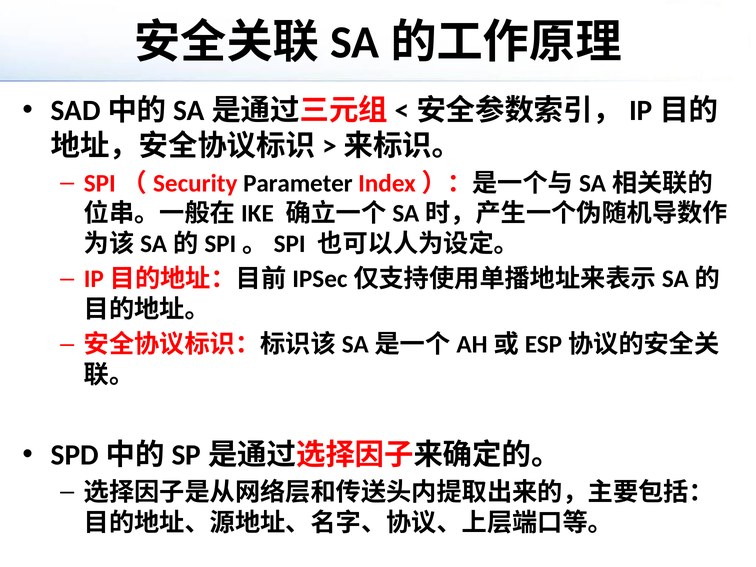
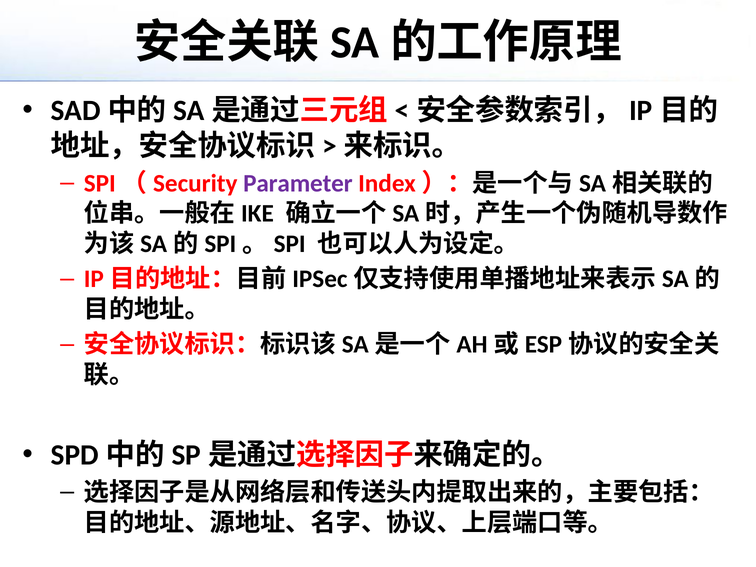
Parameter colour: black -> purple (298, 183)
